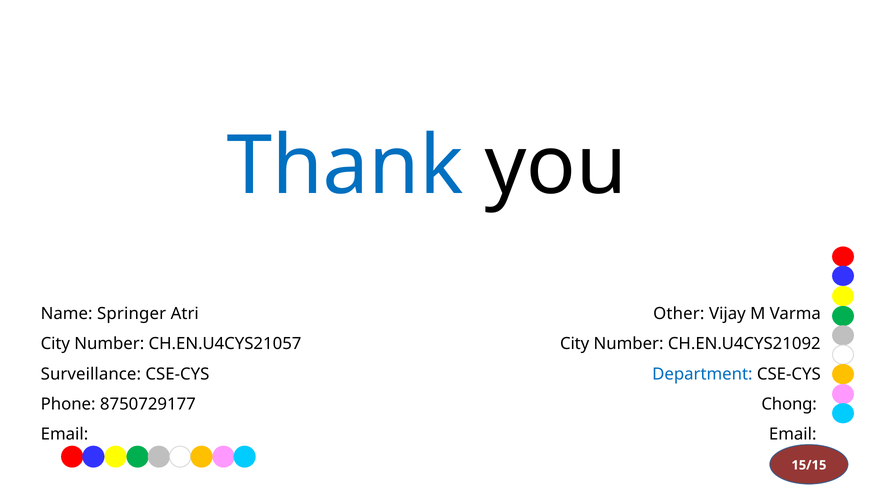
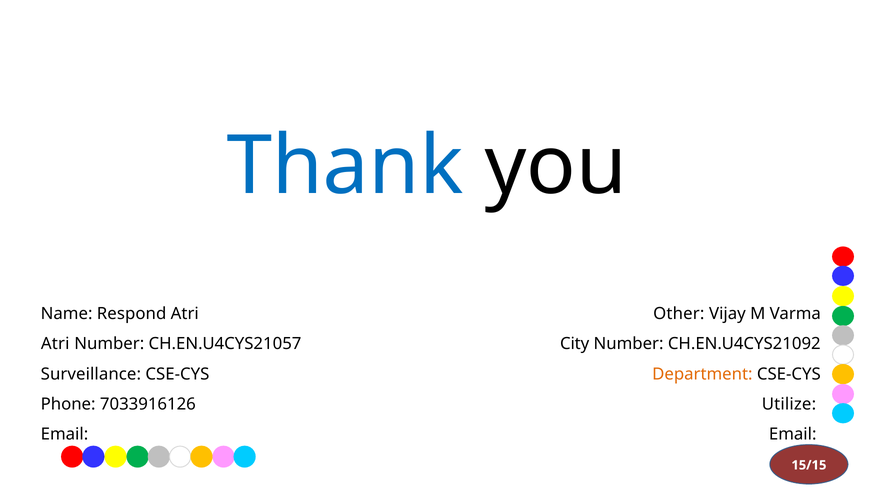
Springer: Springer -> Respond (132, 314)
City: City -> Atri (55, 344)
Department colour: blue -> orange (702, 374)
8750729177: 8750729177 -> 7033916126 (148, 405)
Chong: Chong -> Utilize (789, 405)
